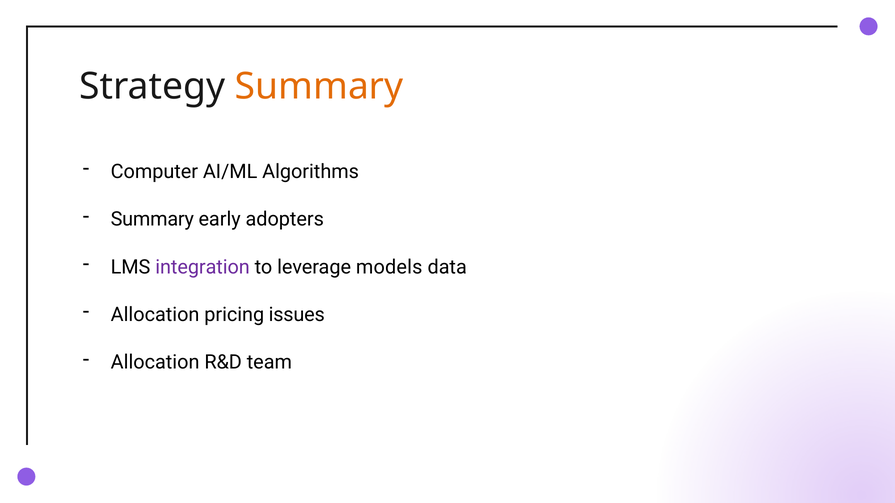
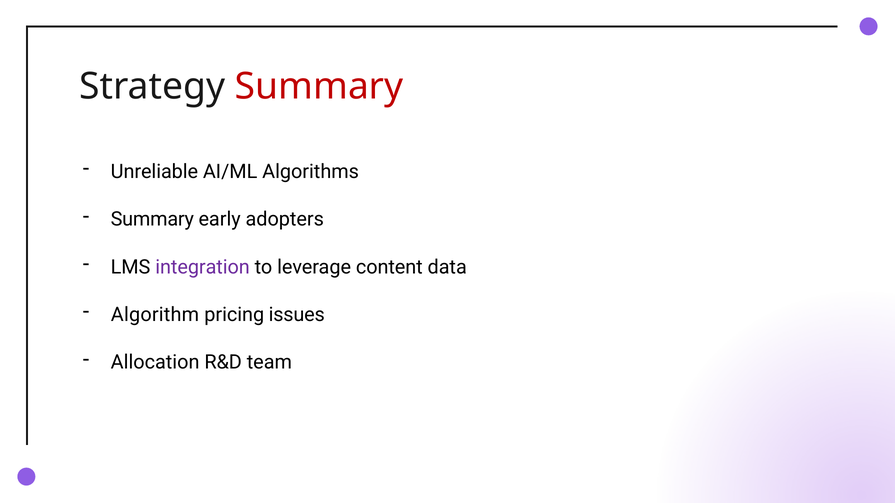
Summary colour: orange -> red (319, 87)
Computer: Computer -> Unreliable (154, 172)
models: models -> content (389, 267)
Allocation: Allocation -> Algorithm (155, 315)
